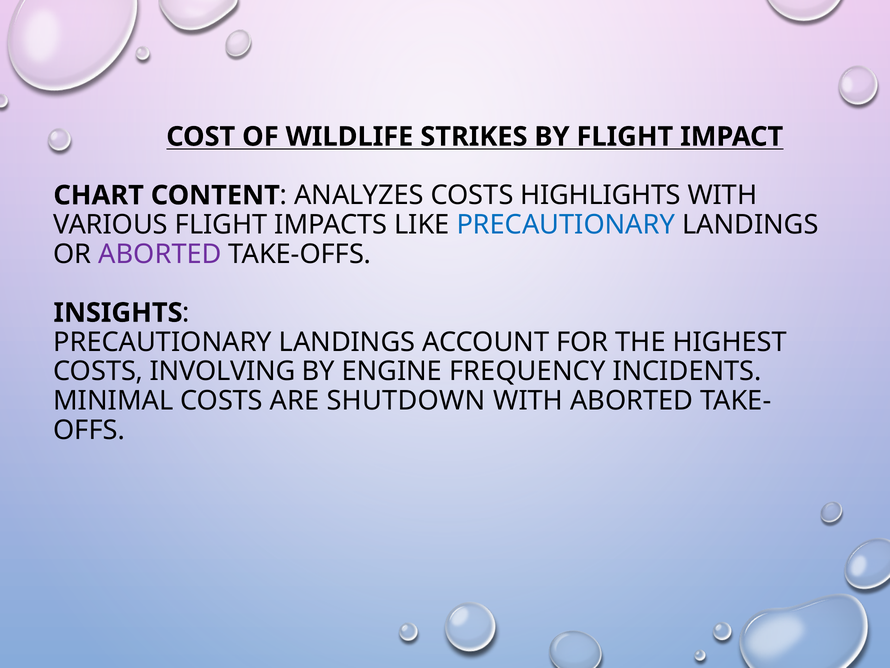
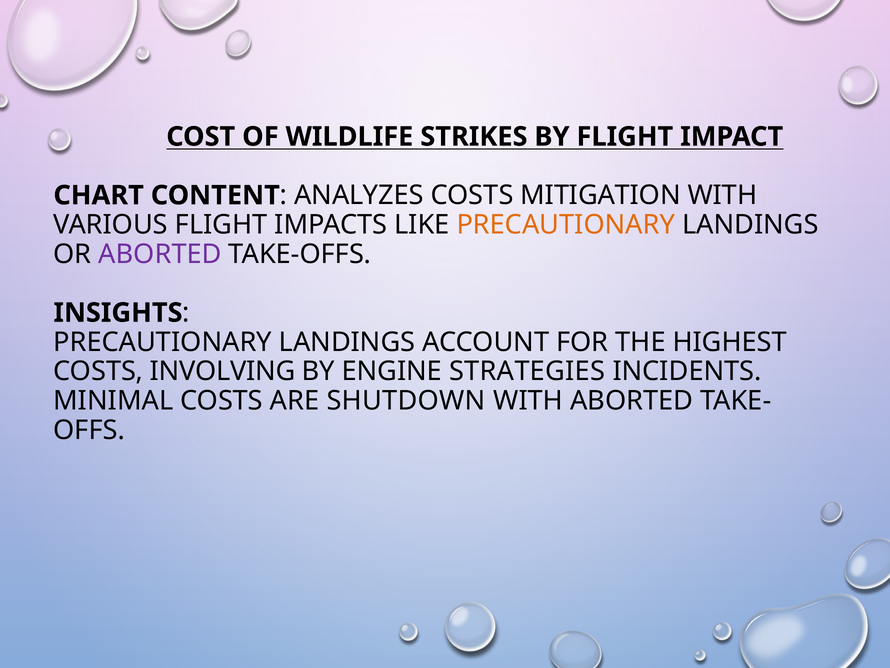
HIGHLIGHTS: HIGHLIGHTS -> MITIGATION (601, 195)
PRECAUTIONARY colour: blue -> orange (566, 225)
FREQUENCY: FREQUENCY -> STRATEGIES (527, 371)
